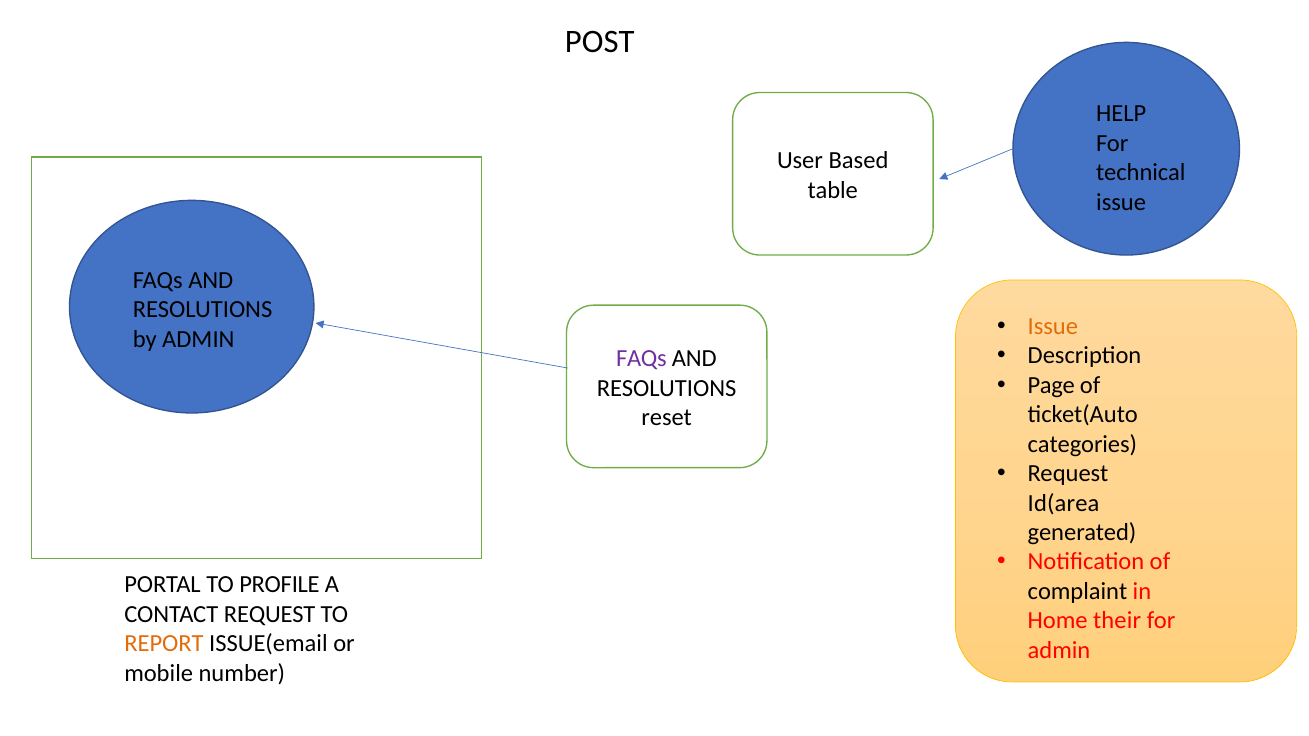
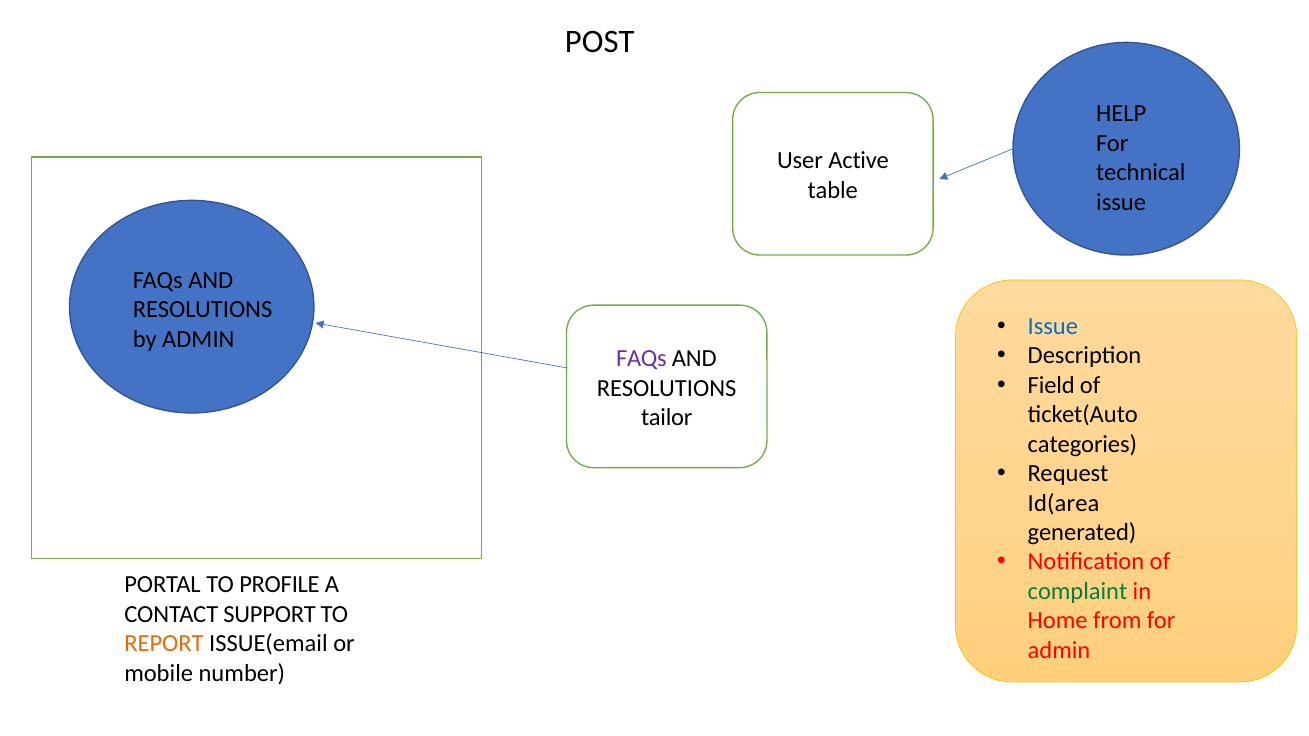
Based: Based -> Active (859, 161)
Issue colour: orange -> blue (1053, 327)
Page: Page -> Field (1051, 385)
reset: reset -> tailor (667, 418)
complaint colour: black -> green (1077, 592)
CONTACT REQUEST: REQUEST -> SUPPORT (270, 614)
their: their -> from (1117, 621)
